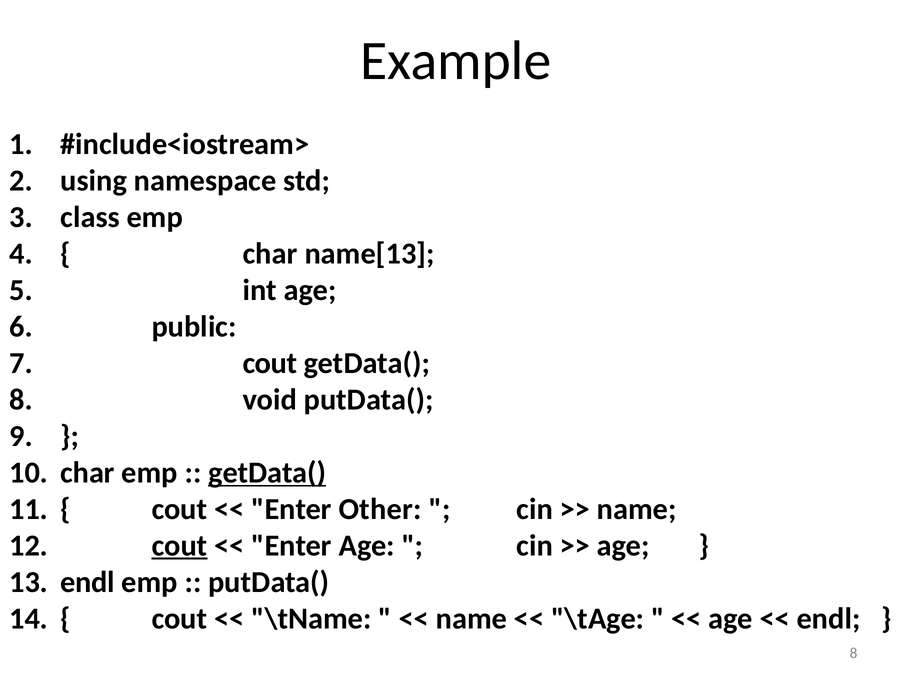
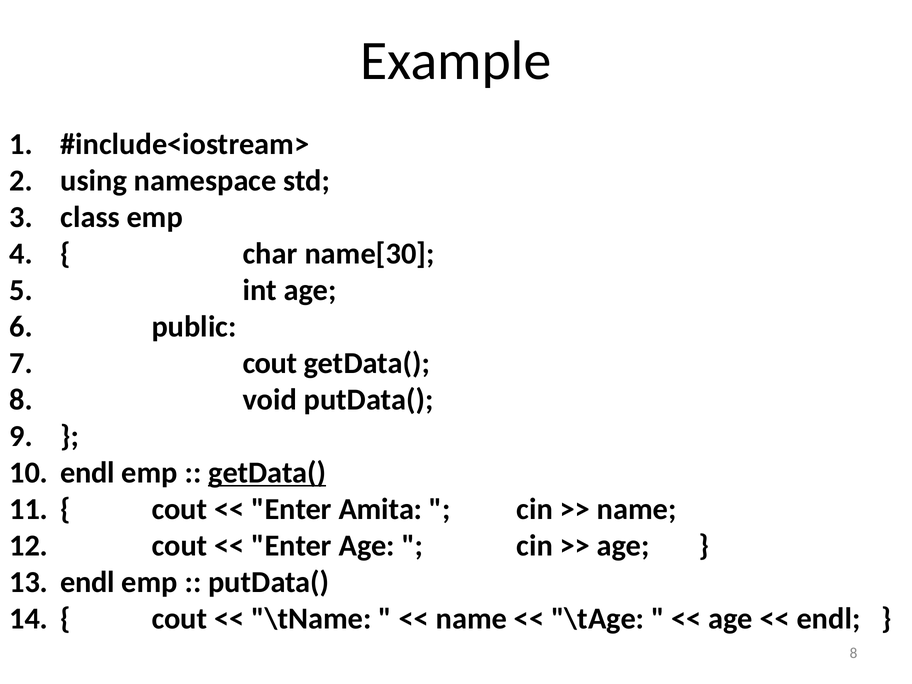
name[13: name[13 -> name[30 (370, 254)
char: char -> endl (88, 473)
Other: Other -> Amita (380, 509)
cout underline: present -> none (179, 546)
